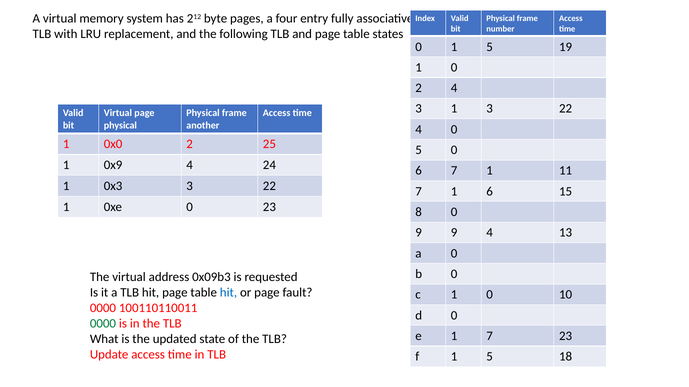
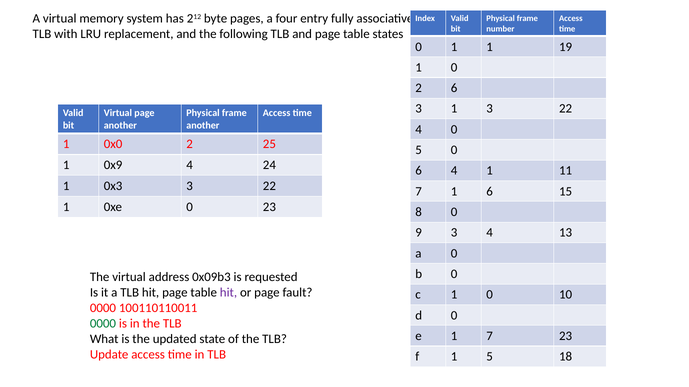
0 1 5: 5 -> 1 (490, 47)
2 4: 4 -> 6 (454, 88)
physical: physical -> another (120, 125)
6 7: 7 -> 4 (454, 171)
9 9: 9 -> 3 (454, 233)
hit colour: blue -> purple (228, 293)
